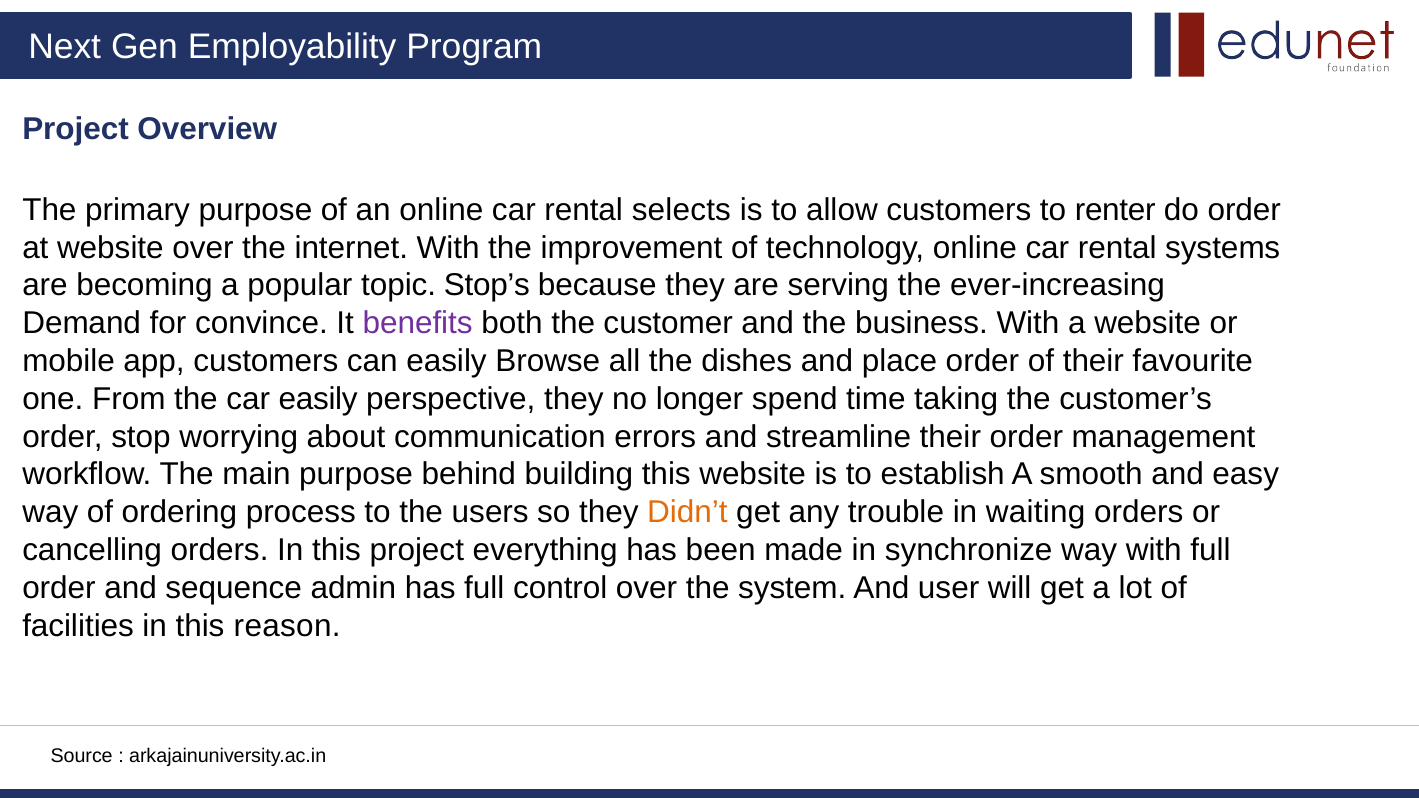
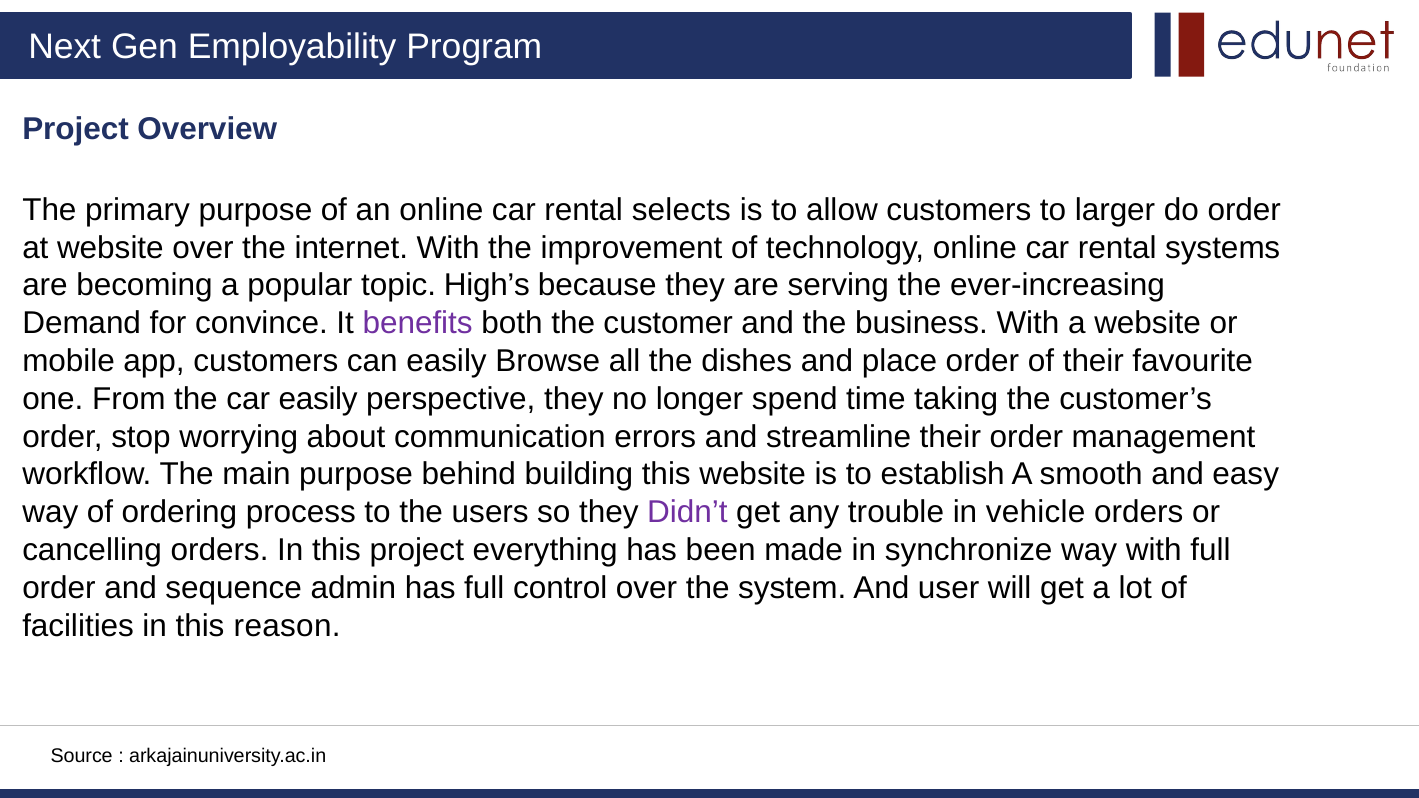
renter: renter -> larger (1115, 210)
Stop’s: Stop’s -> High’s (487, 286)
Didn’t colour: orange -> purple (687, 512)
waiting: waiting -> vehicle (1036, 512)
